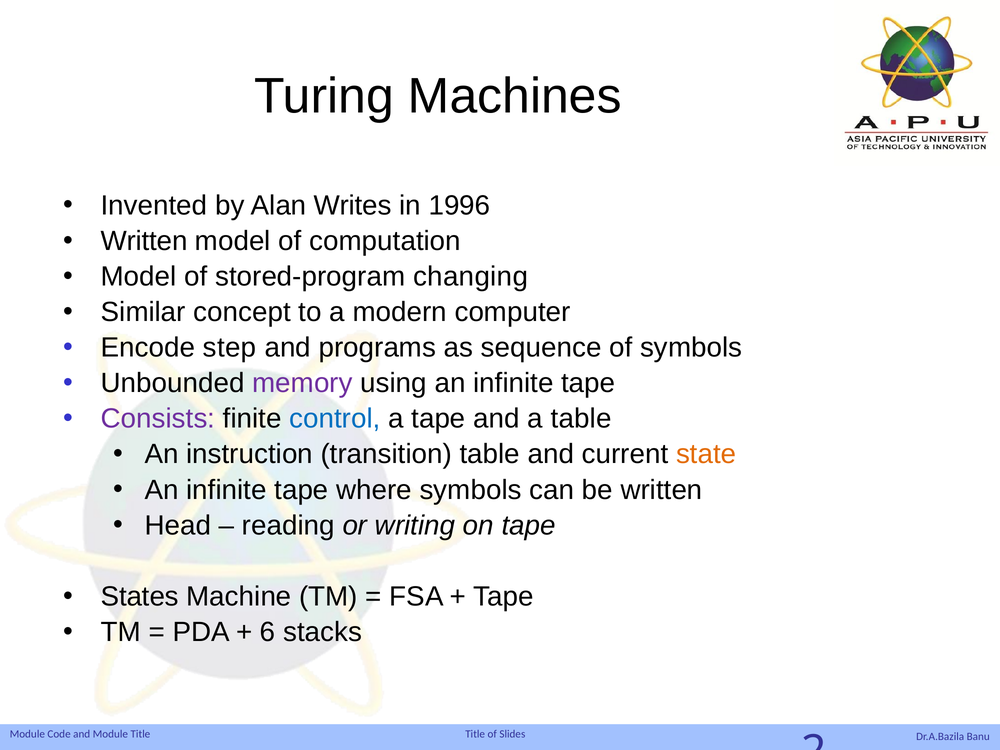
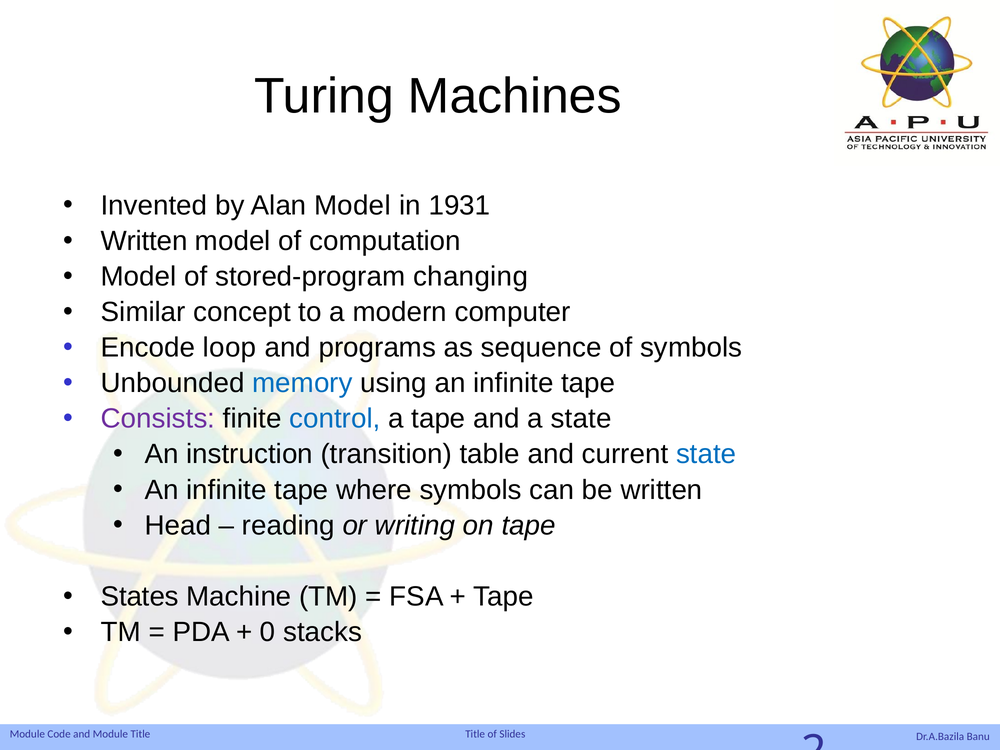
Alan Writes: Writes -> Model (352, 205)
1996: 1996 -> 1931 (459, 205)
step: step -> loop (230, 348)
memory colour: purple -> blue (302, 383)
a table: table -> state (581, 419)
state colour: orange -> blue (706, 454)
6: 6 -> 0 (268, 632)
